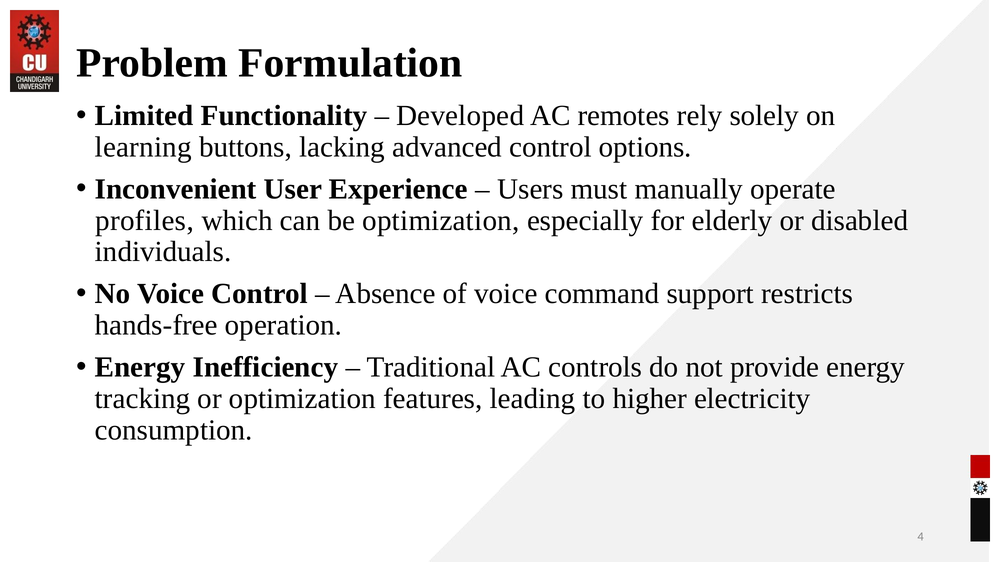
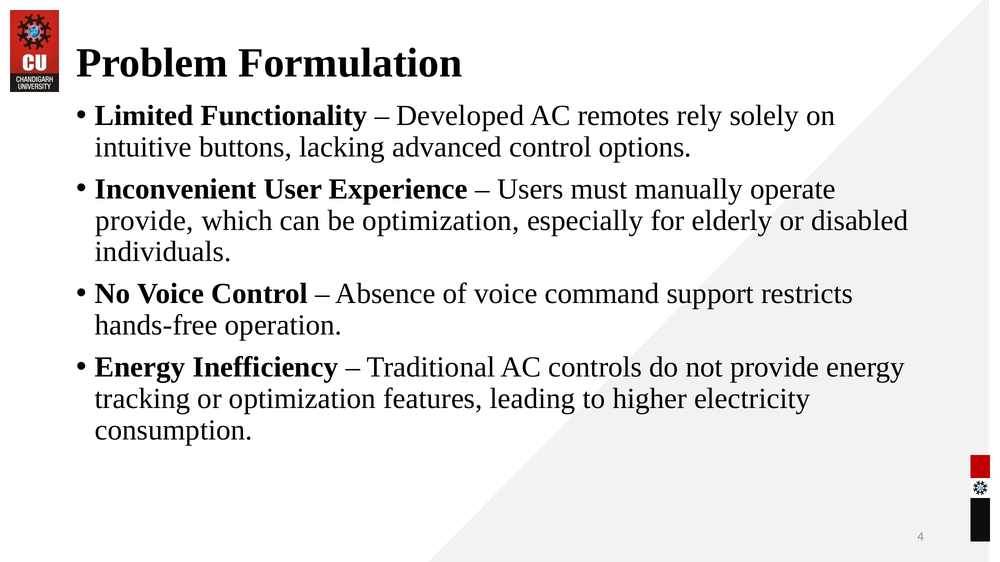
learning: learning -> intuitive (143, 147)
profiles: profiles -> provide (144, 221)
